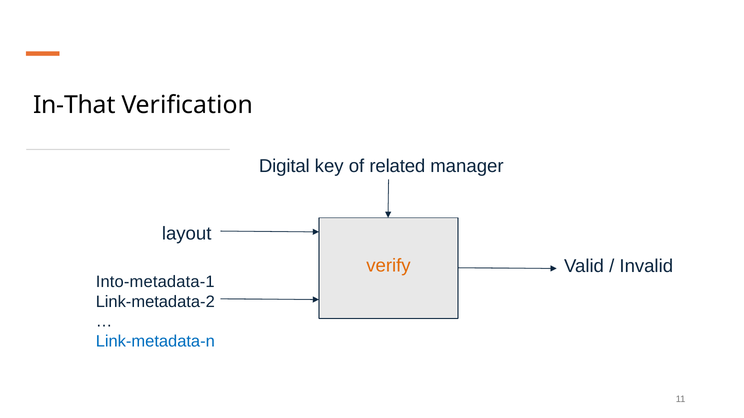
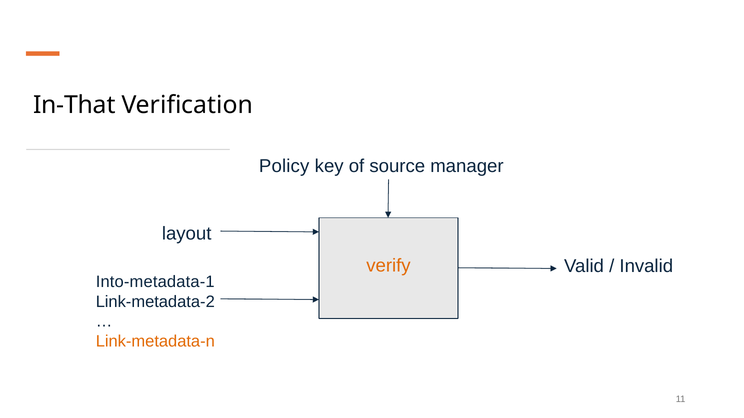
Digital: Digital -> Policy (284, 166)
related: related -> source (397, 166)
Link-metadata-n colour: blue -> orange (155, 342)
